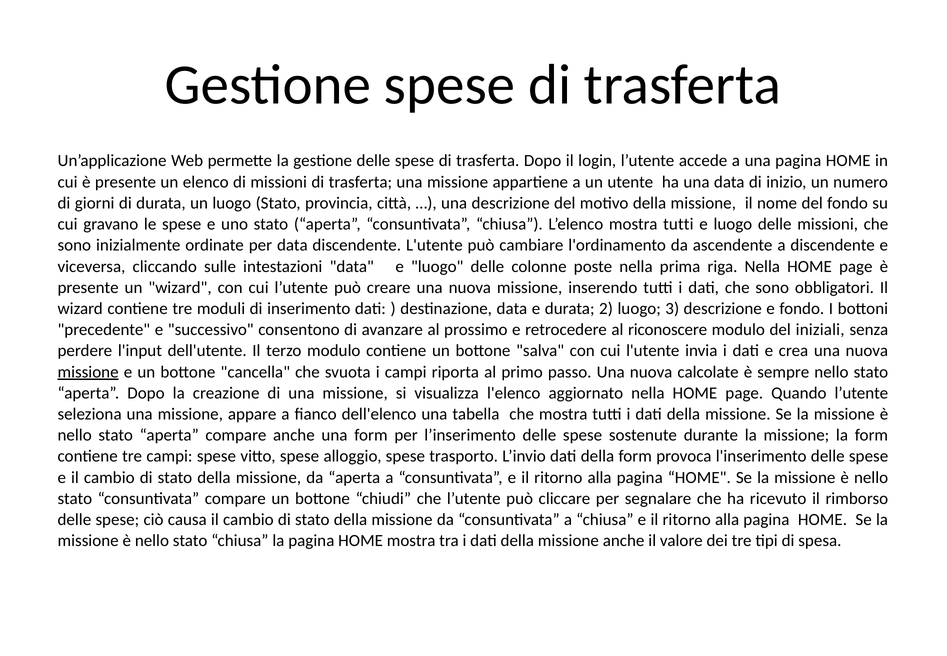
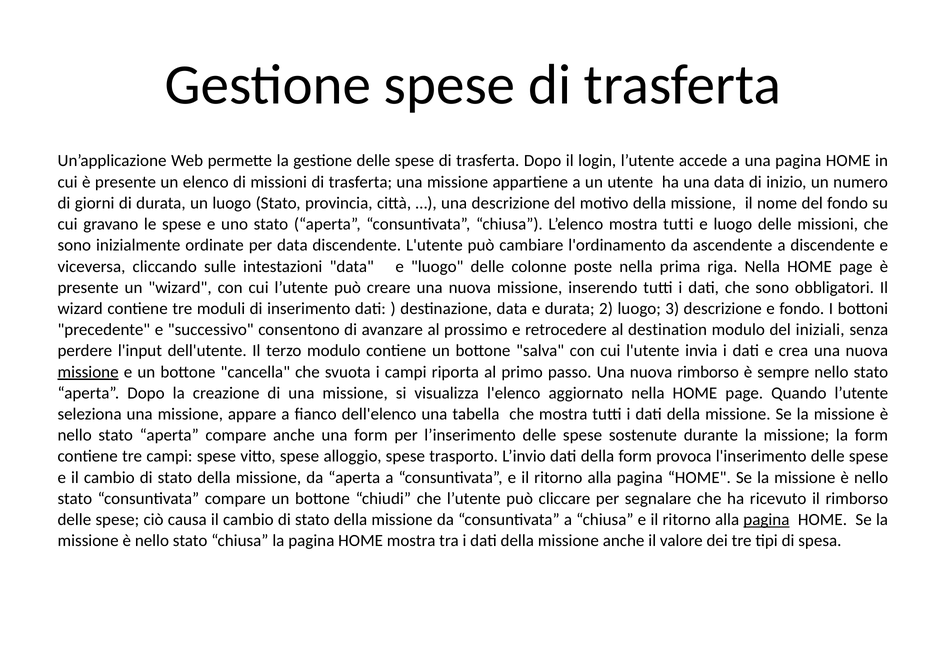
riconoscere: riconoscere -> destination (667, 330)
nuova calcolate: calcolate -> rimborso (708, 372)
pagina underline: none -> present (766, 519)
